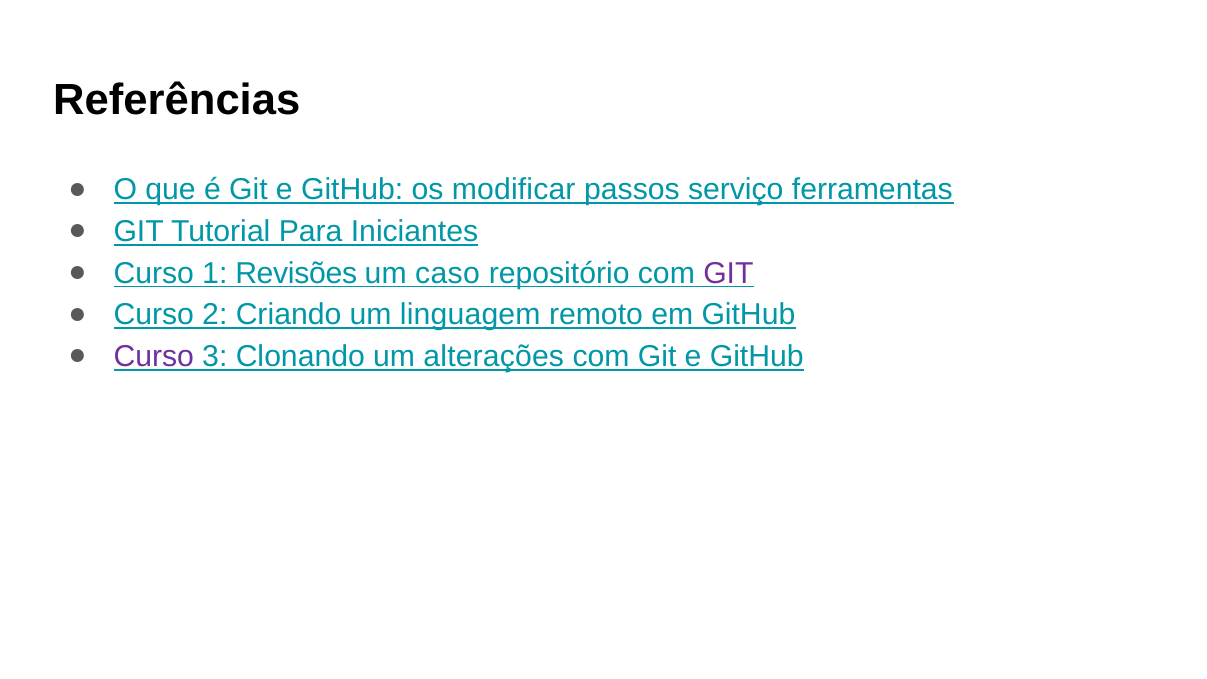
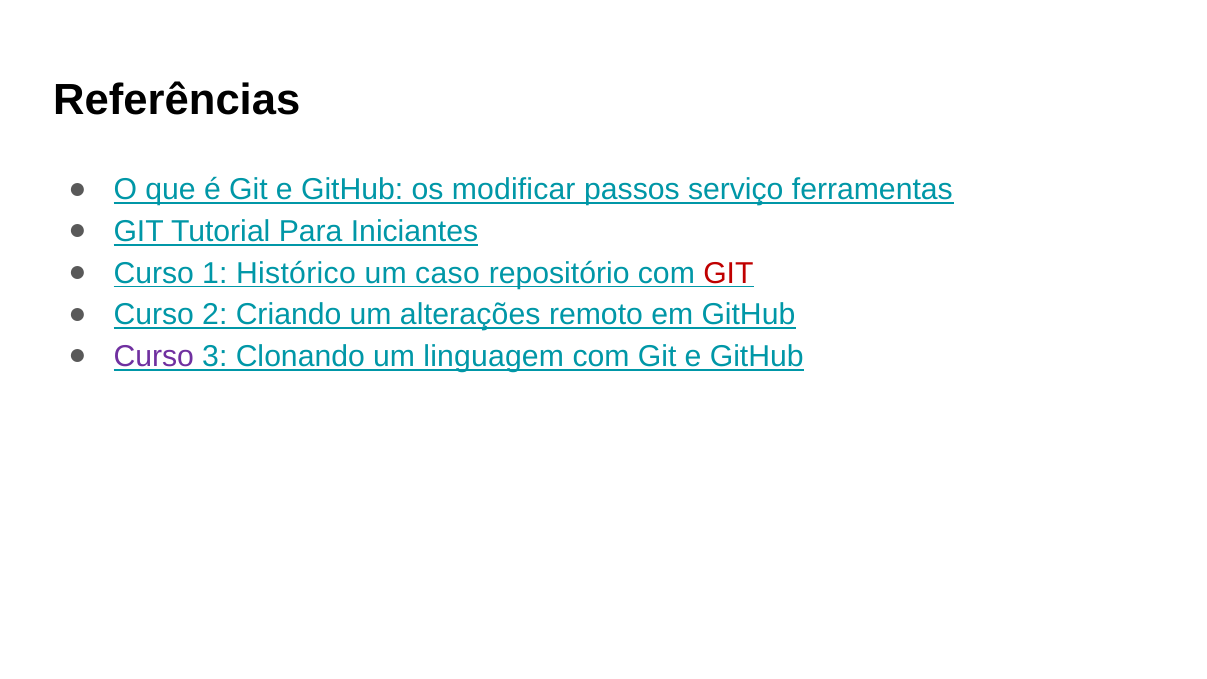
Revisões: Revisões -> Histórico (296, 273)
GIT colour: purple -> red (728, 273)
linguagem: linguagem -> alterações (470, 315)
alterações: alterações -> linguagem (494, 356)
